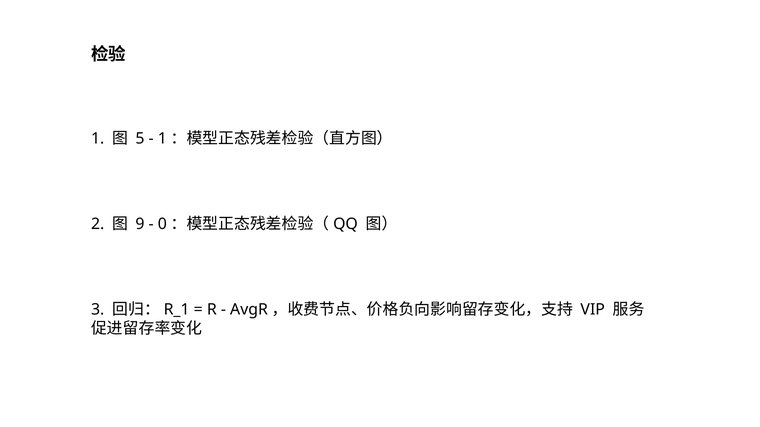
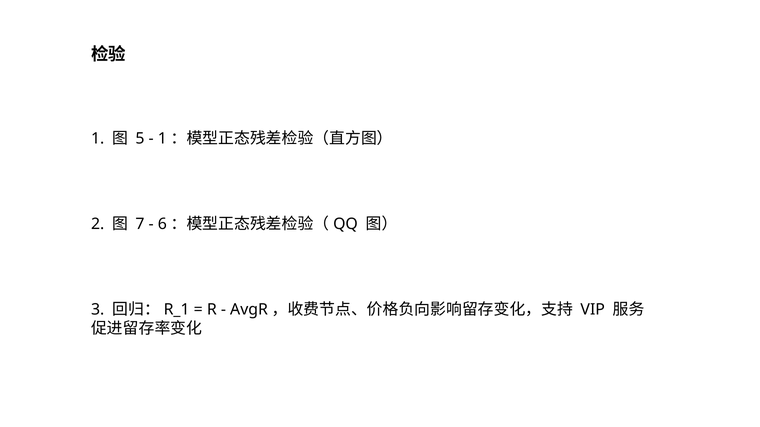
9: 9 -> 7 (140, 224)
0: 0 -> 6 (162, 224)
